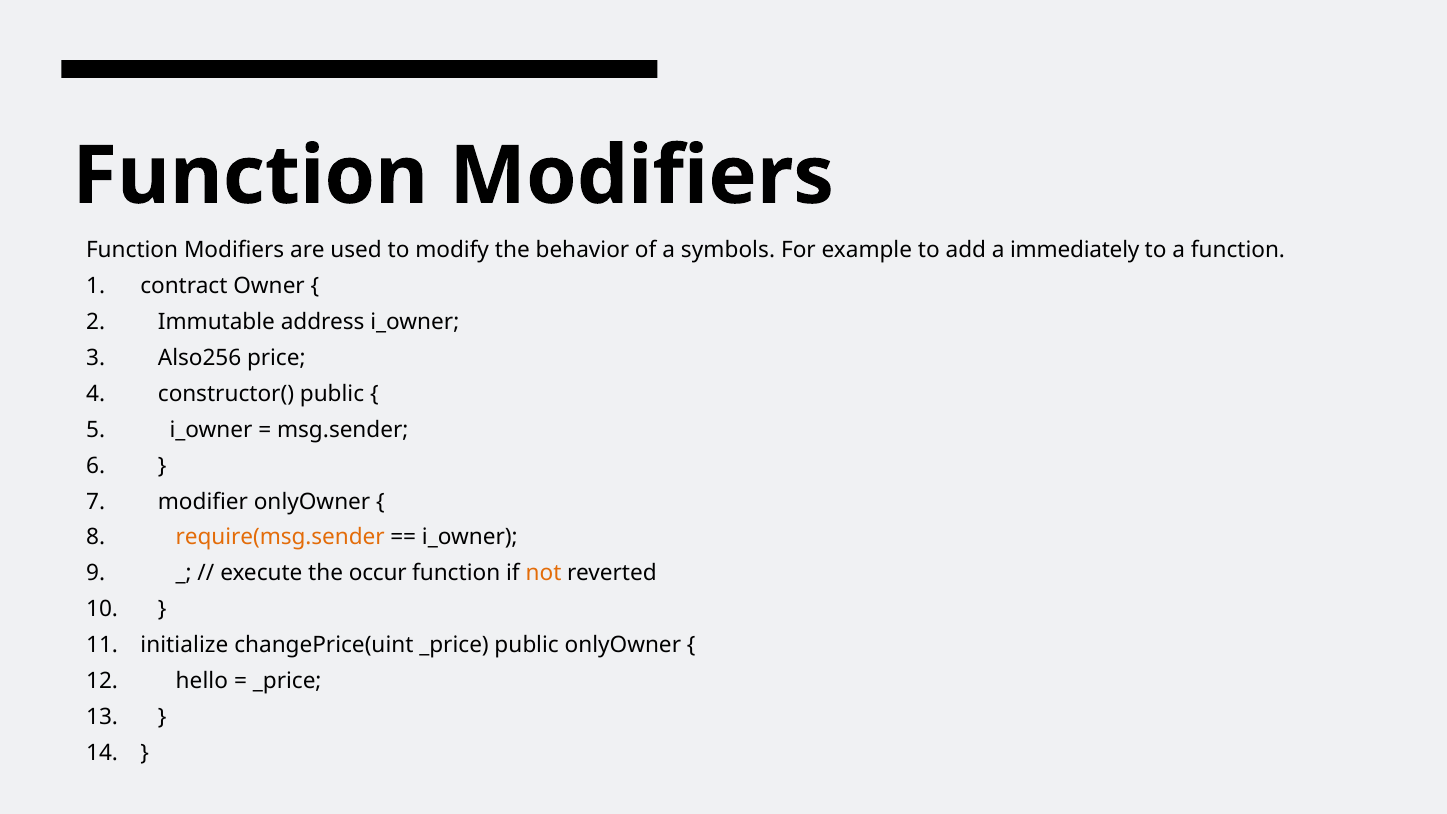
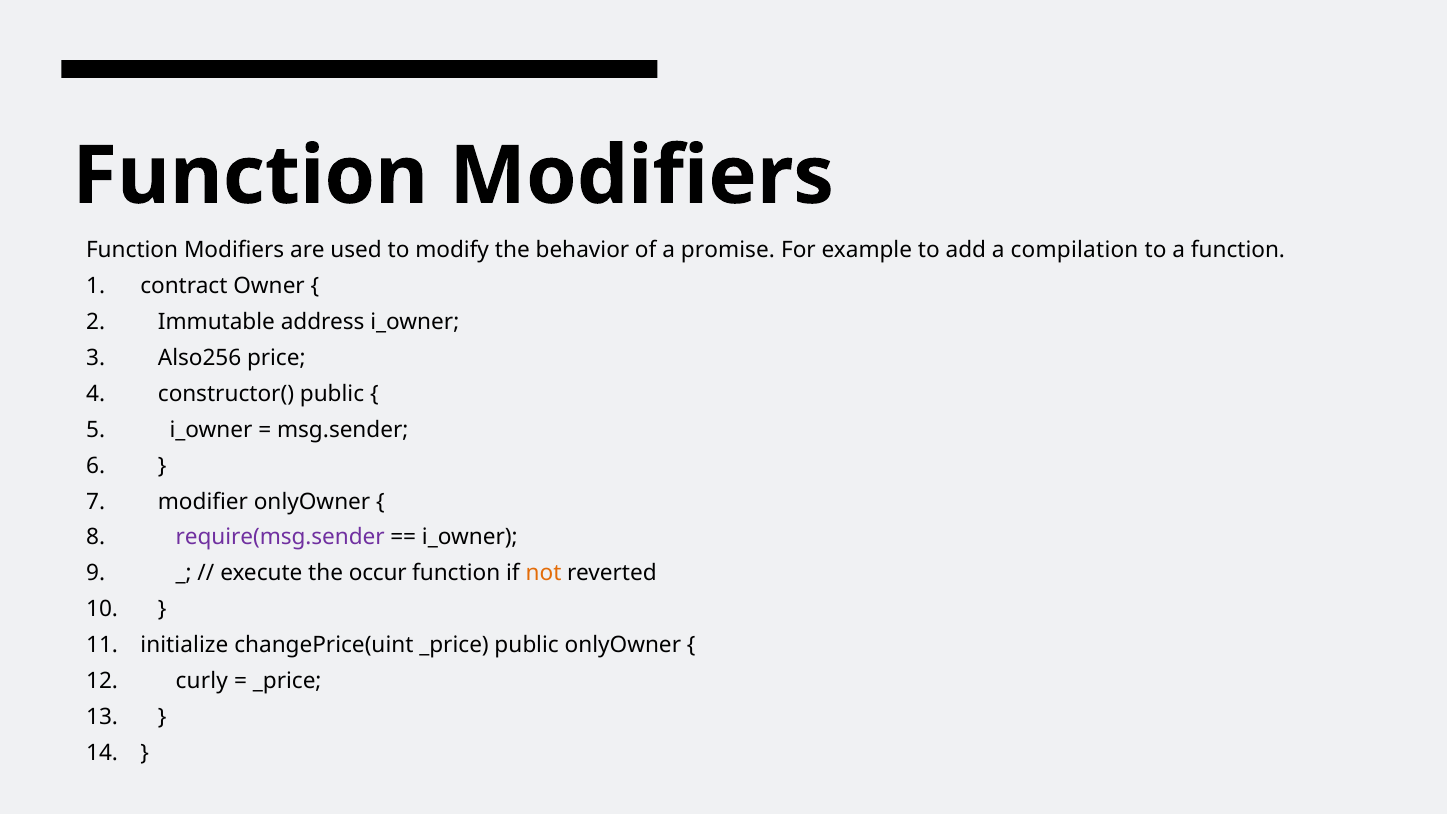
symbols: symbols -> promise (728, 250)
immediately: immediately -> compilation (1075, 250)
require(msg.sender colour: orange -> purple (280, 537)
hello: hello -> curly (202, 681)
